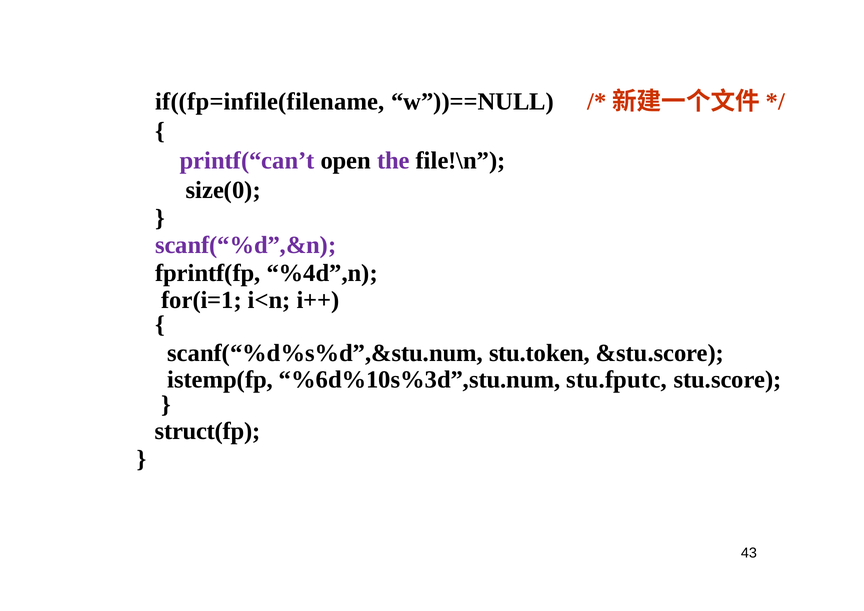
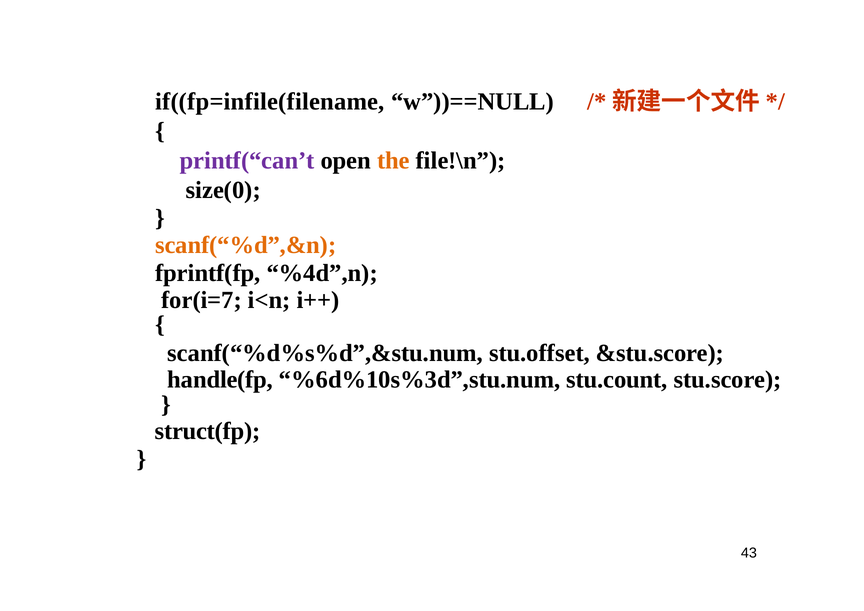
the colour: purple -> orange (393, 161)
scanf(“%d”,&n colour: purple -> orange (246, 245)
for(i=1: for(i=1 -> for(i=7 (202, 300)
stu.token: stu.token -> stu.offset (539, 353)
istemp(fp: istemp(fp -> handle(fp (220, 380)
stu.fputc: stu.fputc -> stu.count (617, 380)
